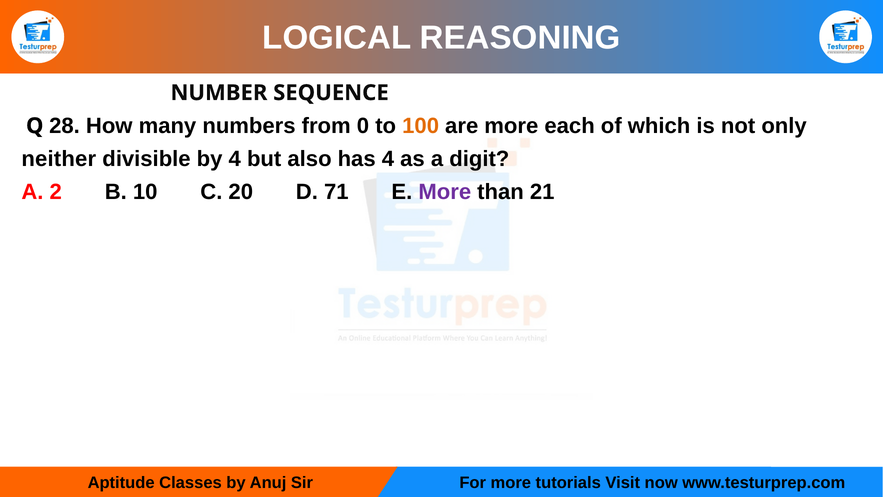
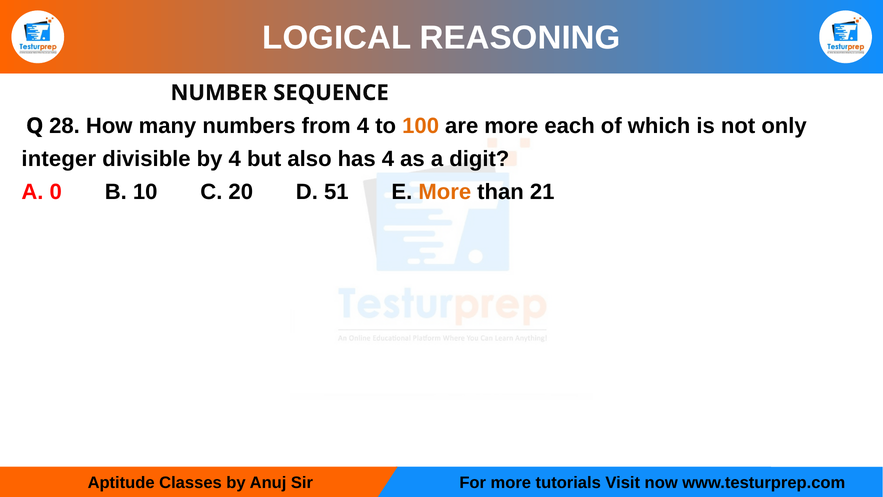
from 0: 0 -> 4 (363, 126)
neither: neither -> integer (59, 159)
2: 2 -> 0 (56, 192)
71: 71 -> 51 (336, 192)
More colour: purple -> orange (445, 192)
